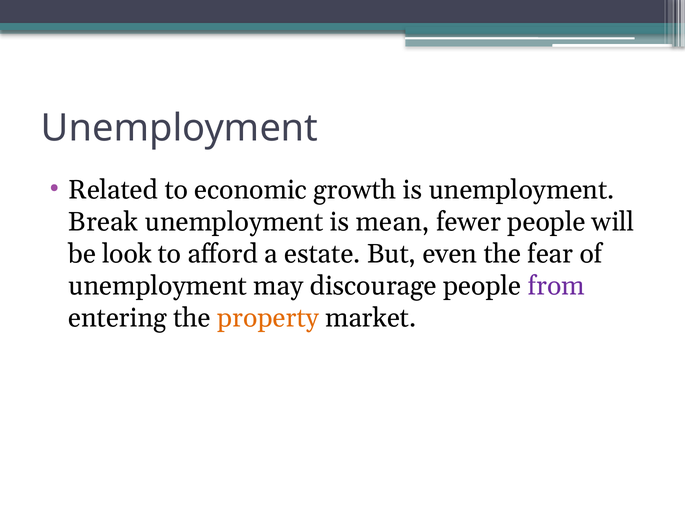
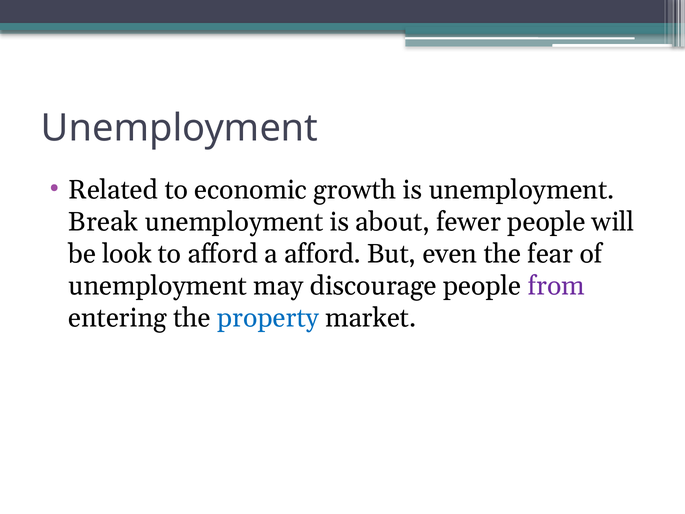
mean: mean -> about (393, 222)
a estate: estate -> afford (323, 254)
property colour: orange -> blue (268, 318)
